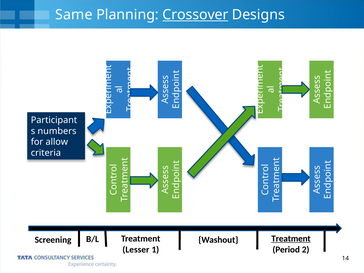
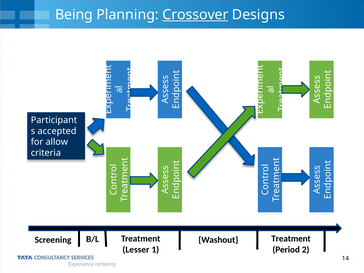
Same: Same -> Being (74, 15)
numbers: numbers -> accepted (57, 131)
Treatment underline: present -> none (291, 239)
